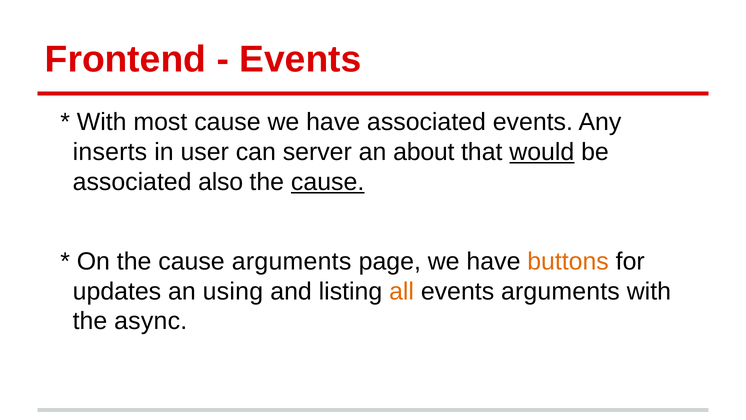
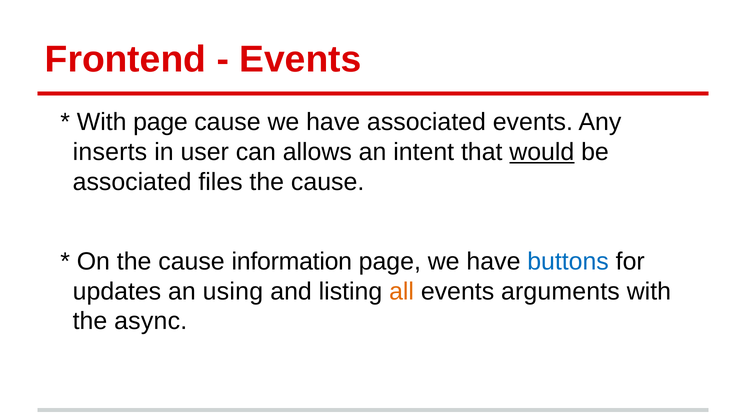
With most: most -> page (161, 122)
server: server -> allows (317, 152)
about: about -> intent (424, 152)
also: also -> files (221, 182)
cause underline: present -> none (328, 182)
cause arguments: arguments -> information (292, 261)
buttons colour: orange -> blue (568, 261)
